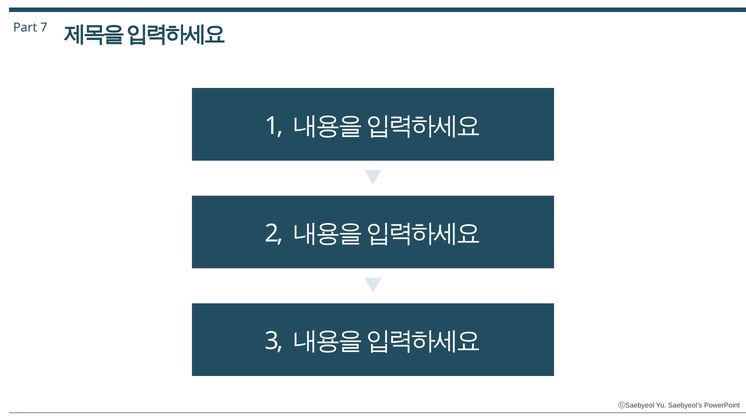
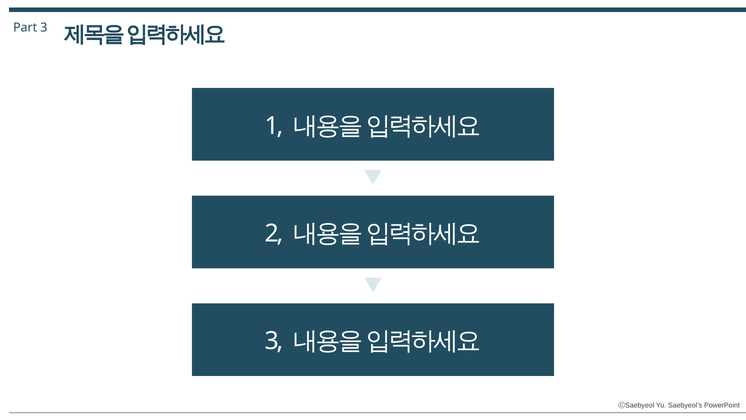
Part 7: 7 -> 3 (44, 28)
